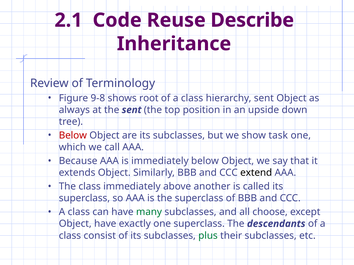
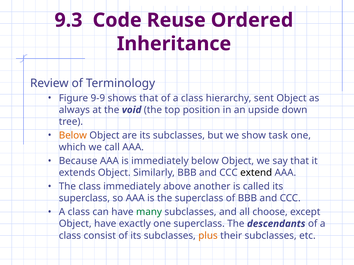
2.1: 2.1 -> 9.3 (68, 20)
Describe: Describe -> Ordered (252, 20)
9-8: 9-8 -> 9-9 (98, 98)
shows root: root -> that (149, 98)
the sent: sent -> void (132, 110)
Below colour: red -> orange (73, 136)
plus colour: green -> orange (208, 236)
